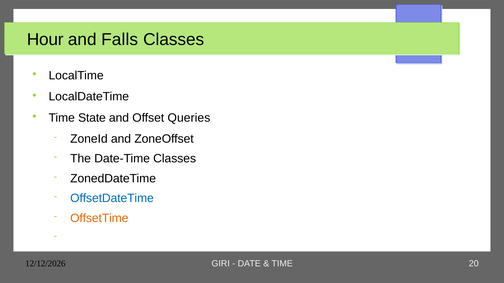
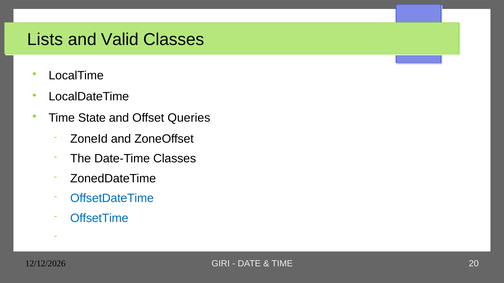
Hour: Hour -> Lists (45, 39)
Falls: Falls -> Valid (120, 39)
OffsetTime colour: orange -> blue (99, 218)
